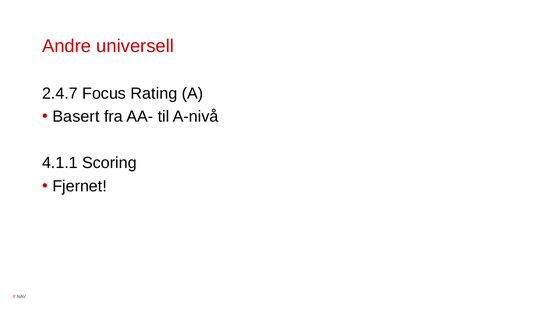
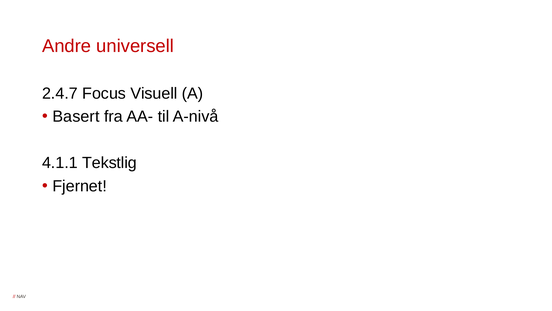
Rating: Rating -> Visuell (154, 93)
Scoring: Scoring -> Tekstlig (110, 163)
